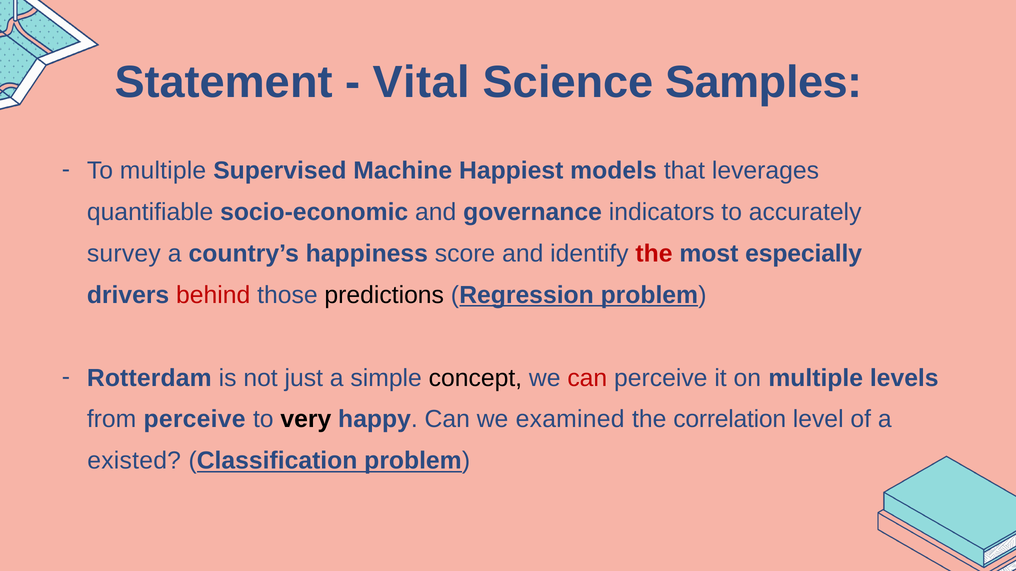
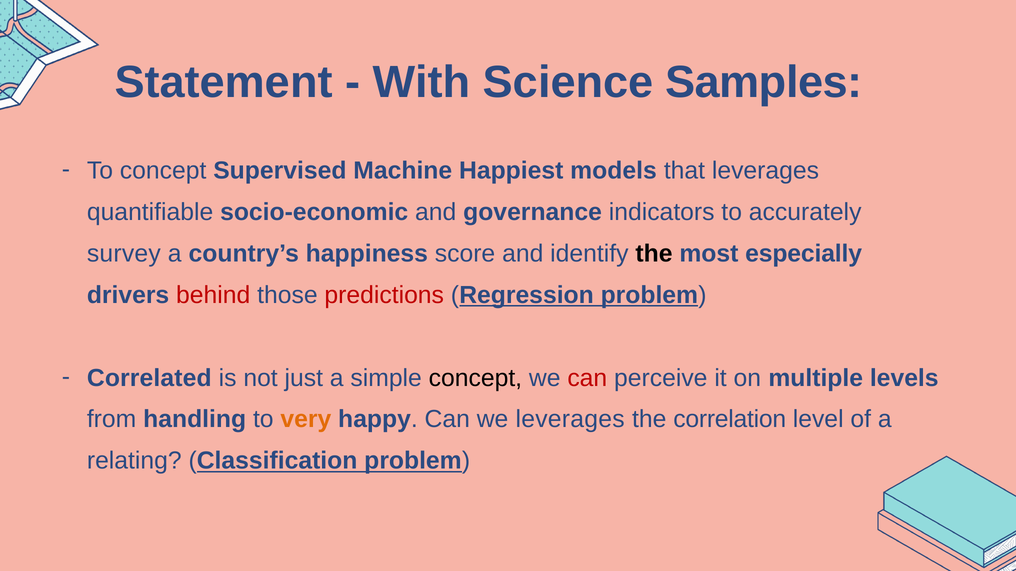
Vital: Vital -> With (421, 82)
multiple: multiple -> concept (163, 171)
the colour: red -> black (654, 254)
predictions colour: black -> red (384, 295)
Rotterdam: Rotterdam -> Correlated (149, 378)
from perceive: perceive -> handling (195, 420)
very colour: black -> orange (306, 420)
we examined: examined -> leverages (570, 420)
existed: existed -> relating (134, 461)
